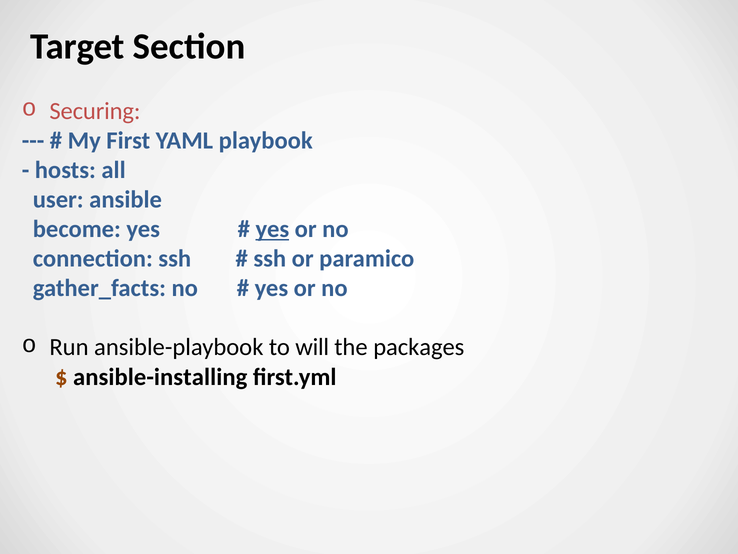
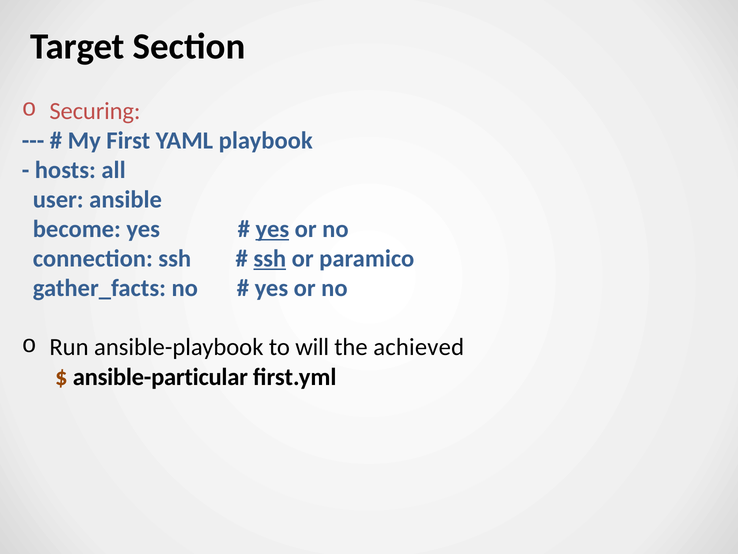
ssh underline: none -> present (270, 258)
packages: packages -> achieved (419, 347)
ansible-installing: ansible-installing -> ansible-particular (160, 377)
